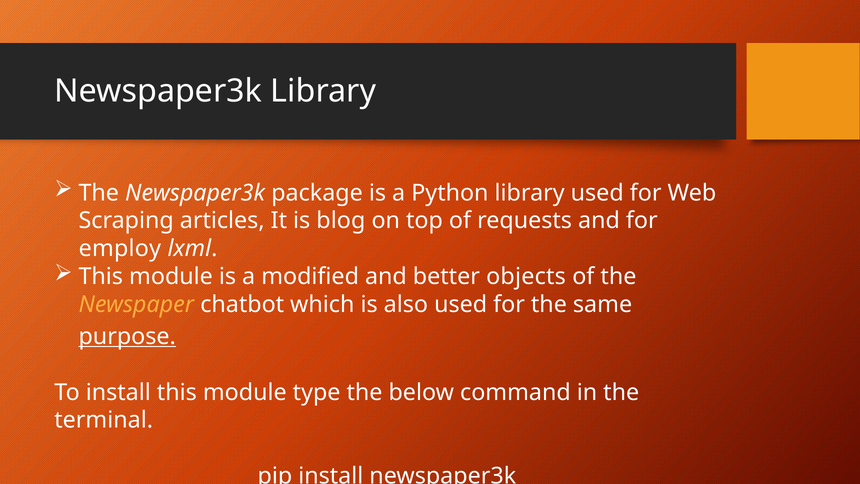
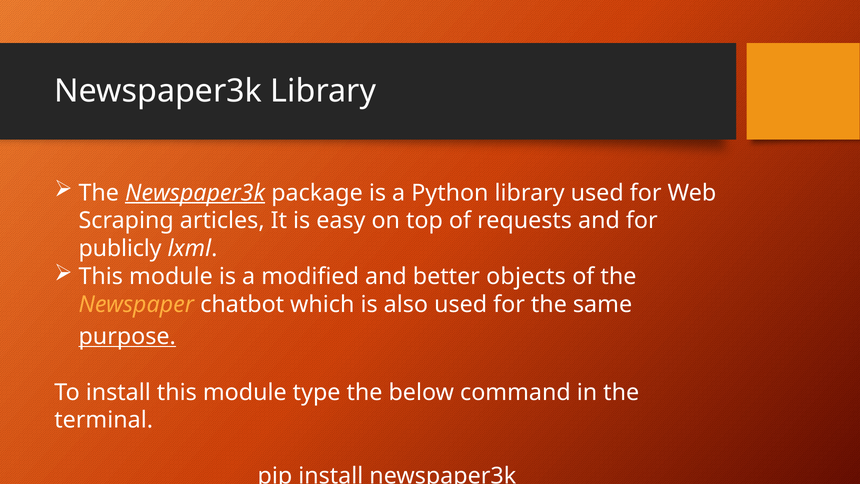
Newspaper3k underline: none -> present (195, 193)
blog: blog -> easy (341, 221)
employ: employ -> publicly (120, 249)
